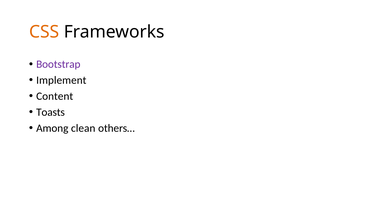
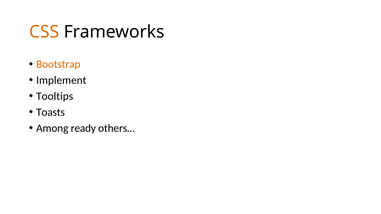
Bootstrap colour: purple -> orange (58, 64)
Content: Content -> Tooltips (55, 96)
clean: clean -> ready (83, 128)
